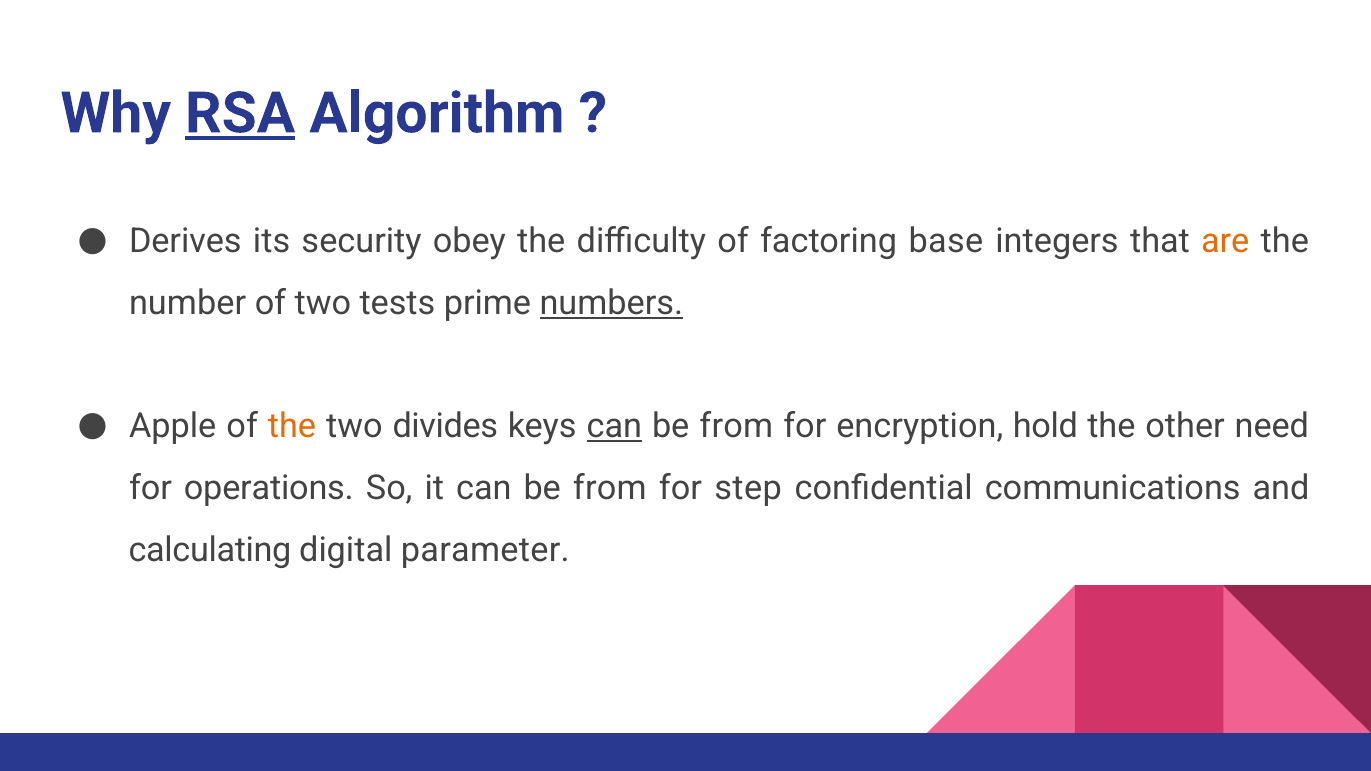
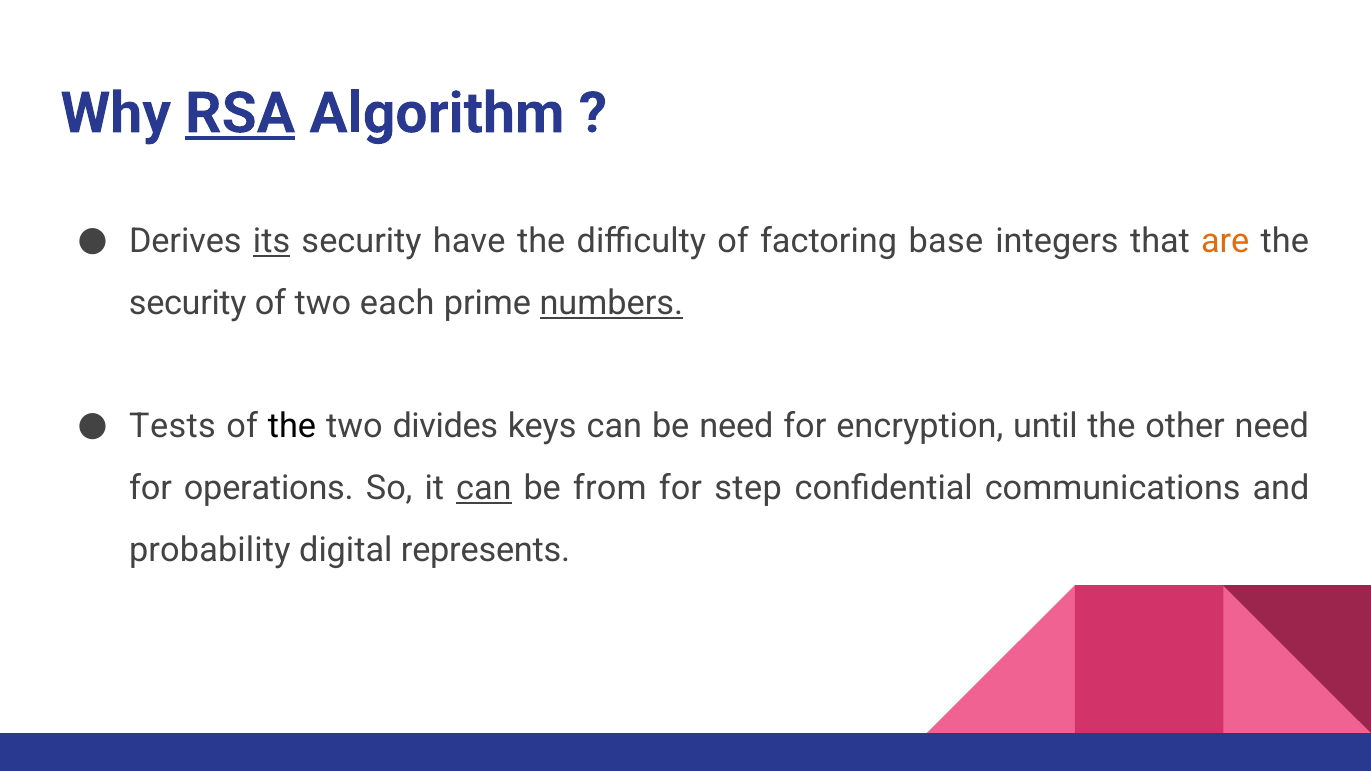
its underline: none -> present (272, 242)
obey: obey -> have (469, 242)
number: number -> security (188, 303)
tests: tests -> each (397, 303)
Apple: Apple -> Tests (173, 427)
the colour: orange -> black (292, 427)
can underline: present -> none (614, 427)
from: from -> need (736, 427)
hold: hold -> until (1045, 427)
can underline: none -> present (484, 488)
calculating: calculating -> probability (210, 550)
parameter: parameter -> represents (486, 550)
